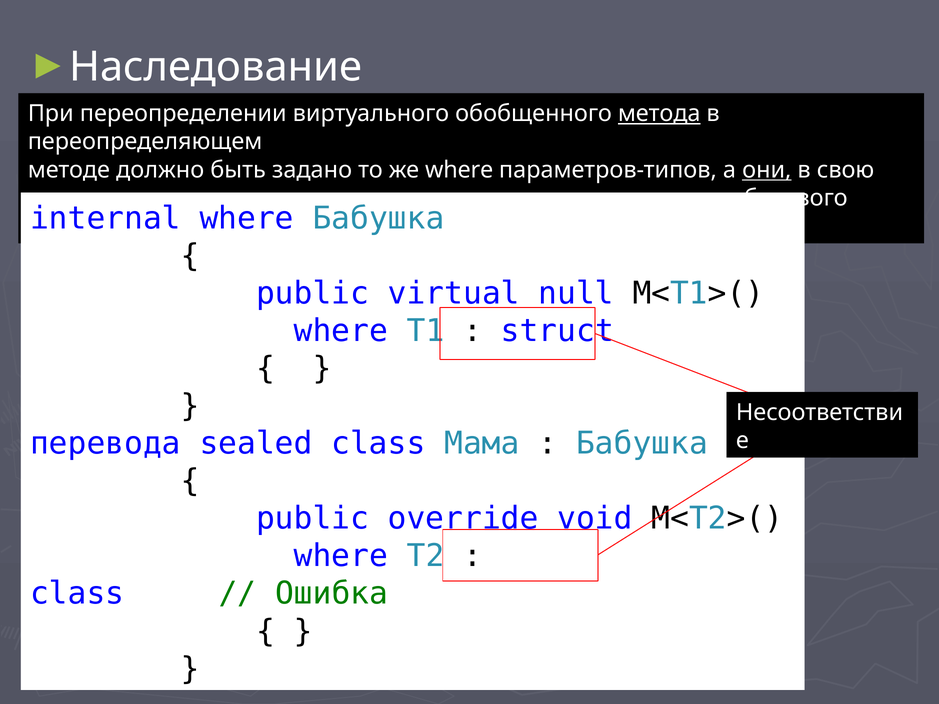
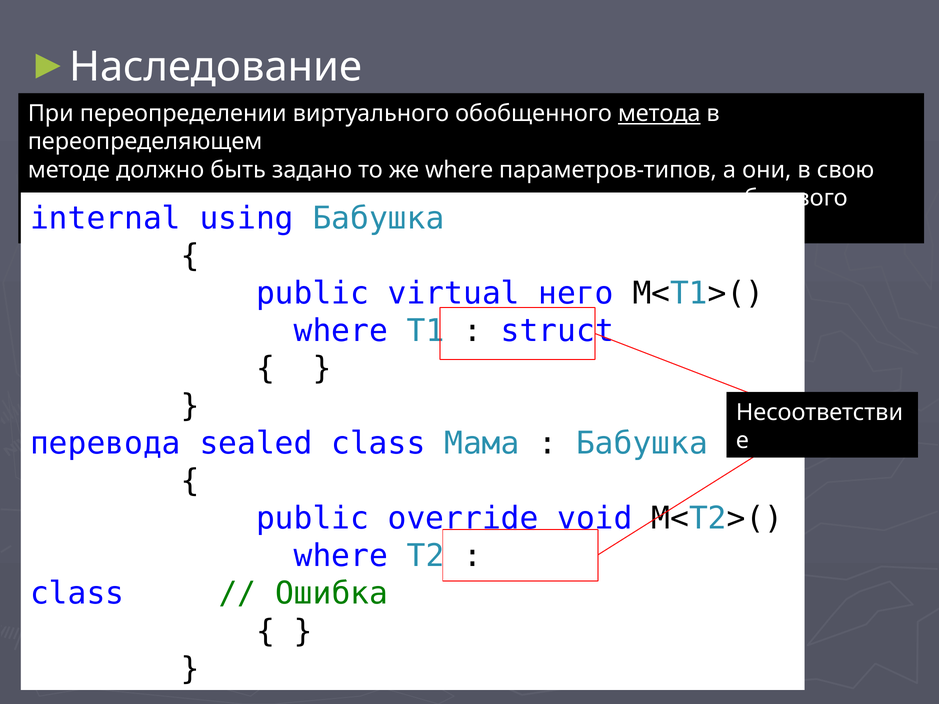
они underline: present -> none (767, 170)
where: where -> using (247, 218)
null: null -> него (576, 293)
